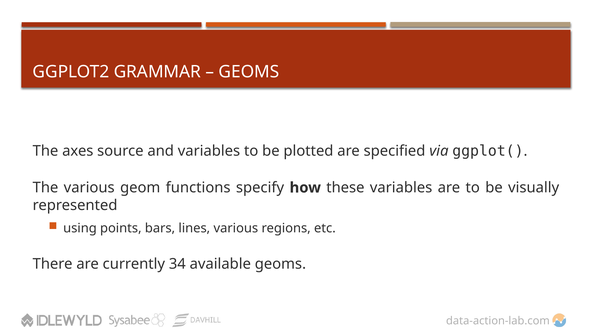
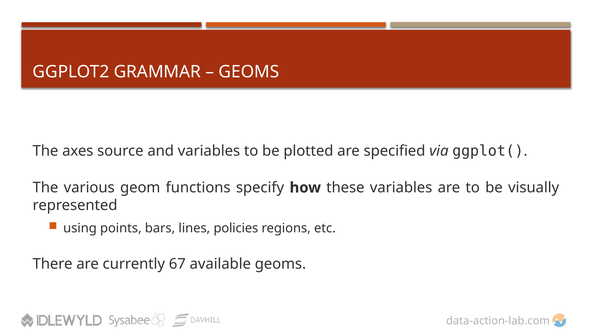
lines various: various -> policies (236, 228)
34: 34 -> 67 (177, 264)
